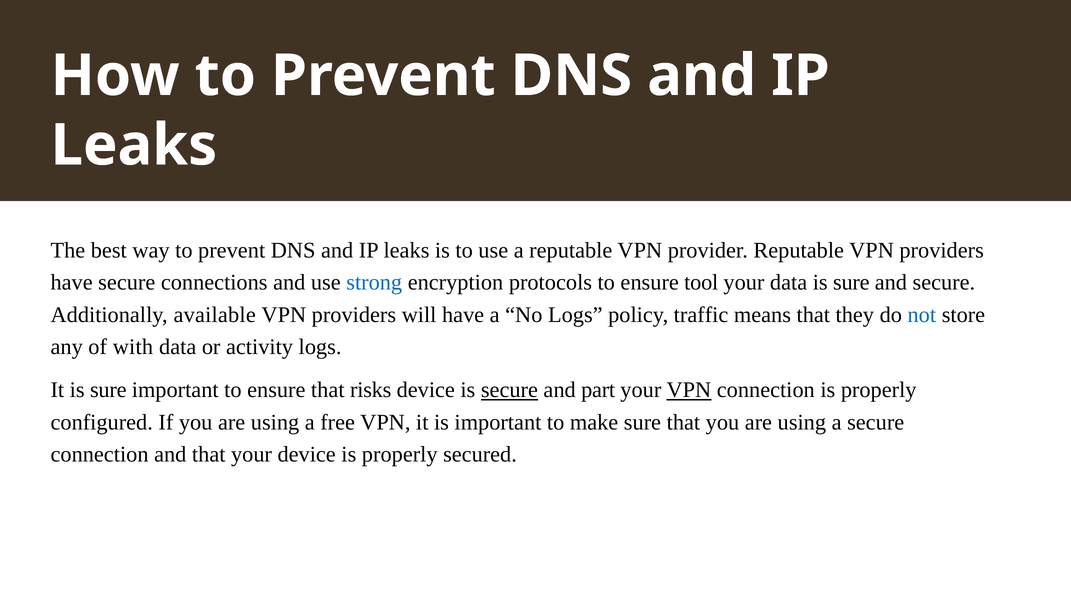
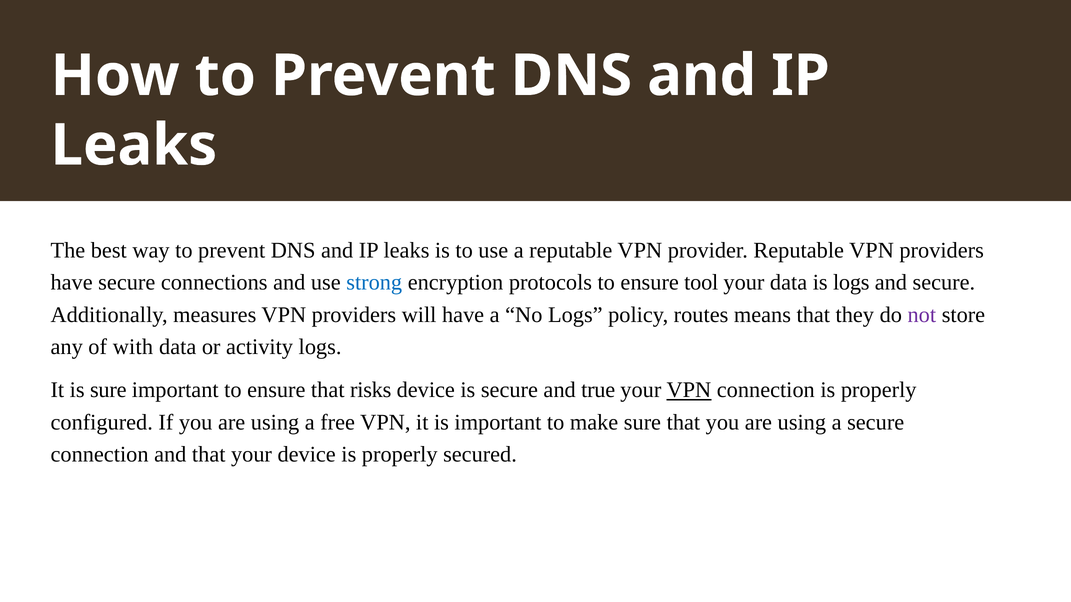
data is sure: sure -> logs (851, 283)
available: available -> measures (215, 315)
traffic: traffic -> routes (701, 315)
not colour: blue -> purple (922, 315)
secure underline: present -> none (509, 390)
part: part -> true (598, 390)
